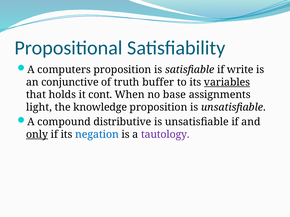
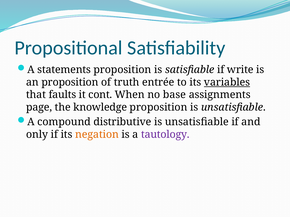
computers: computers -> statements (64, 70)
an conjunctive: conjunctive -> proposition (70, 82)
buffer: buffer -> entrée (158, 82)
holds: holds -> faults (62, 95)
light: light -> page (39, 107)
only underline: present -> none (37, 135)
negation colour: blue -> orange (97, 135)
